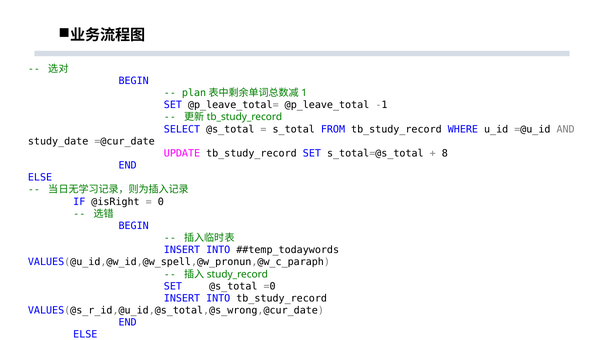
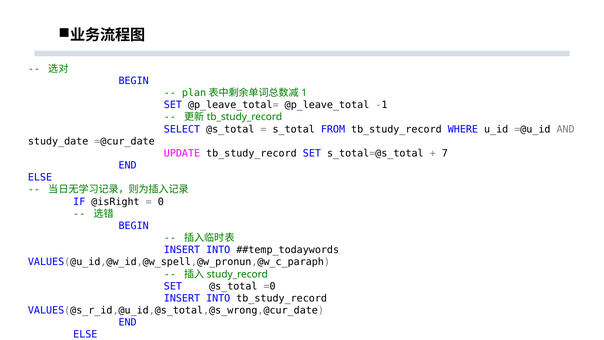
8: 8 -> 7 (445, 153)
